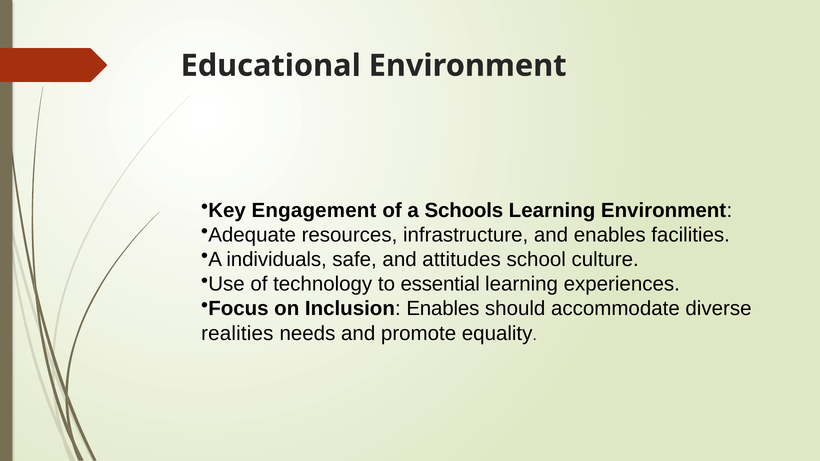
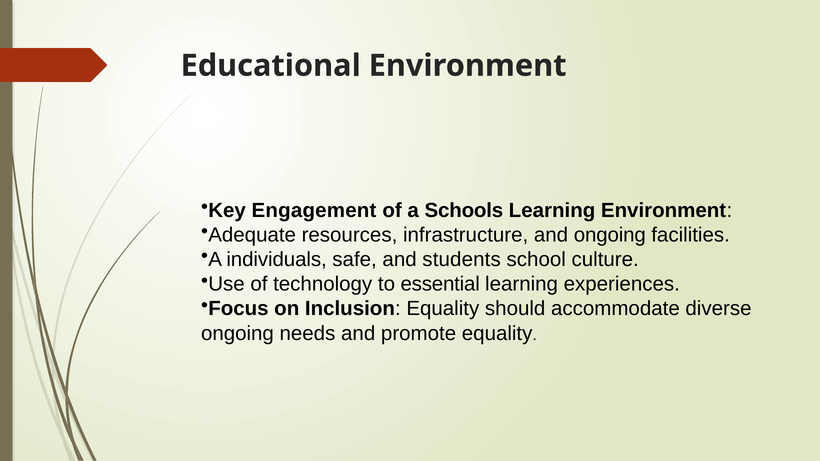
and enables: enables -> ongoing (610, 235)
attitudes: attitudes -> students (462, 260)
Inclusion Enables: Enables -> Equality (443, 309)
realities: realities -> ongoing (237, 333)
